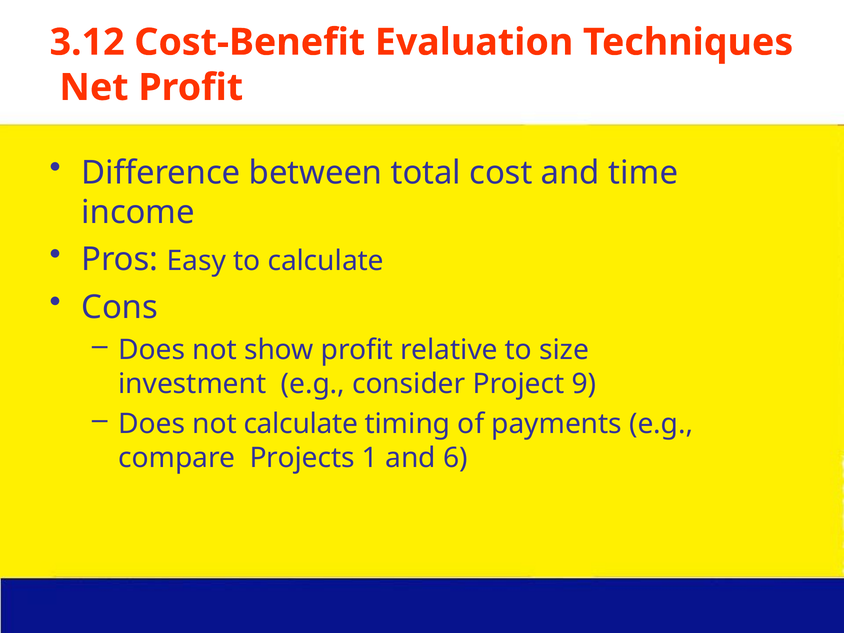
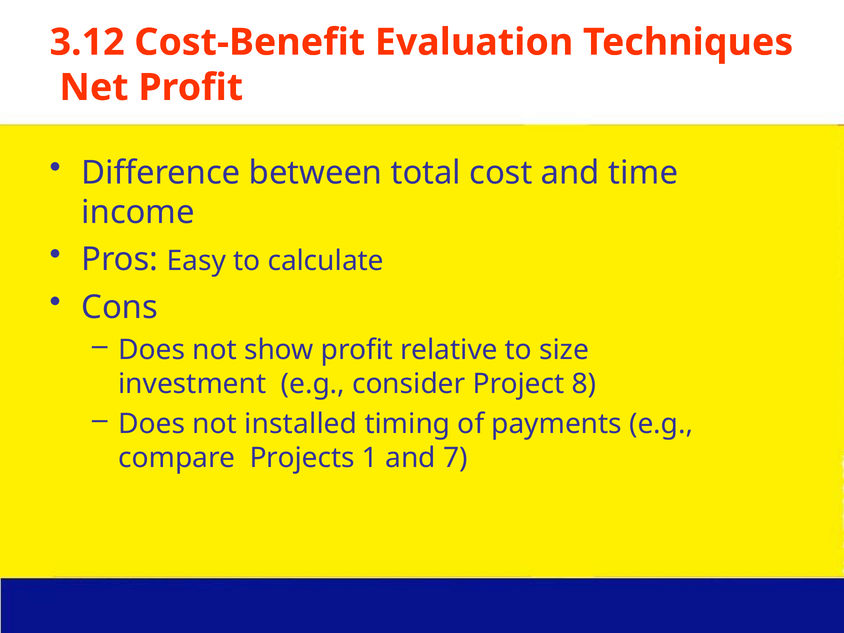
9: 9 -> 8 (584, 384)
not calculate: calculate -> installed (301, 424)
6: 6 -> 7 (455, 458)
